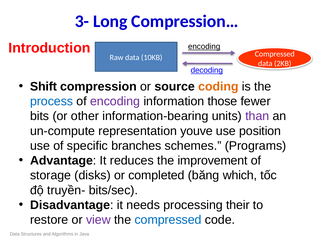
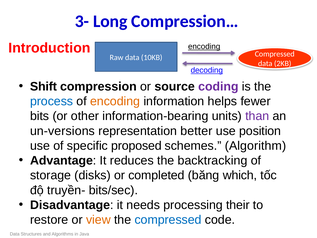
coding colour: orange -> purple (218, 86)
encoding colour: purple -> orange (115, 101)
those: those -> helps (222, 101)
un-compute: un-compute -> un-versions (62, 131)
youve: youve -> better (196, 131)
branches: branches -> proposed (136, 146)
Programs: Programs -> Algorithm (256, 146)
improvement: improvement -> backtracking (212, 160)
view colour: purple -> orange (98, 220)
